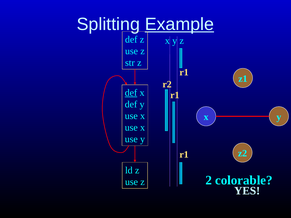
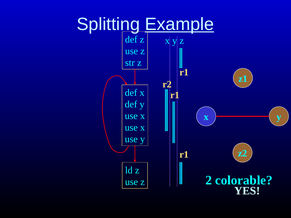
def underline: present -> none (131, 93)
